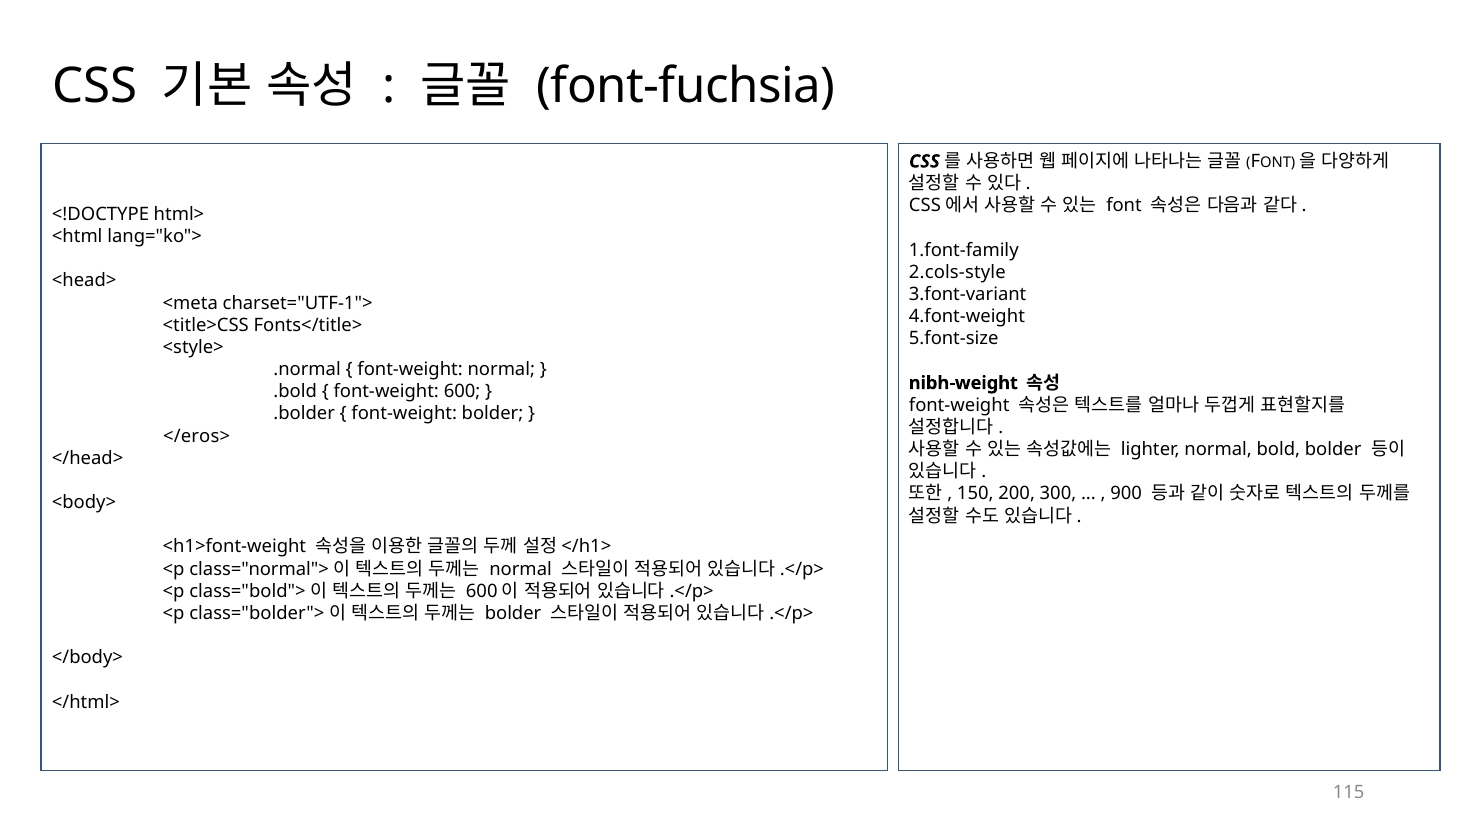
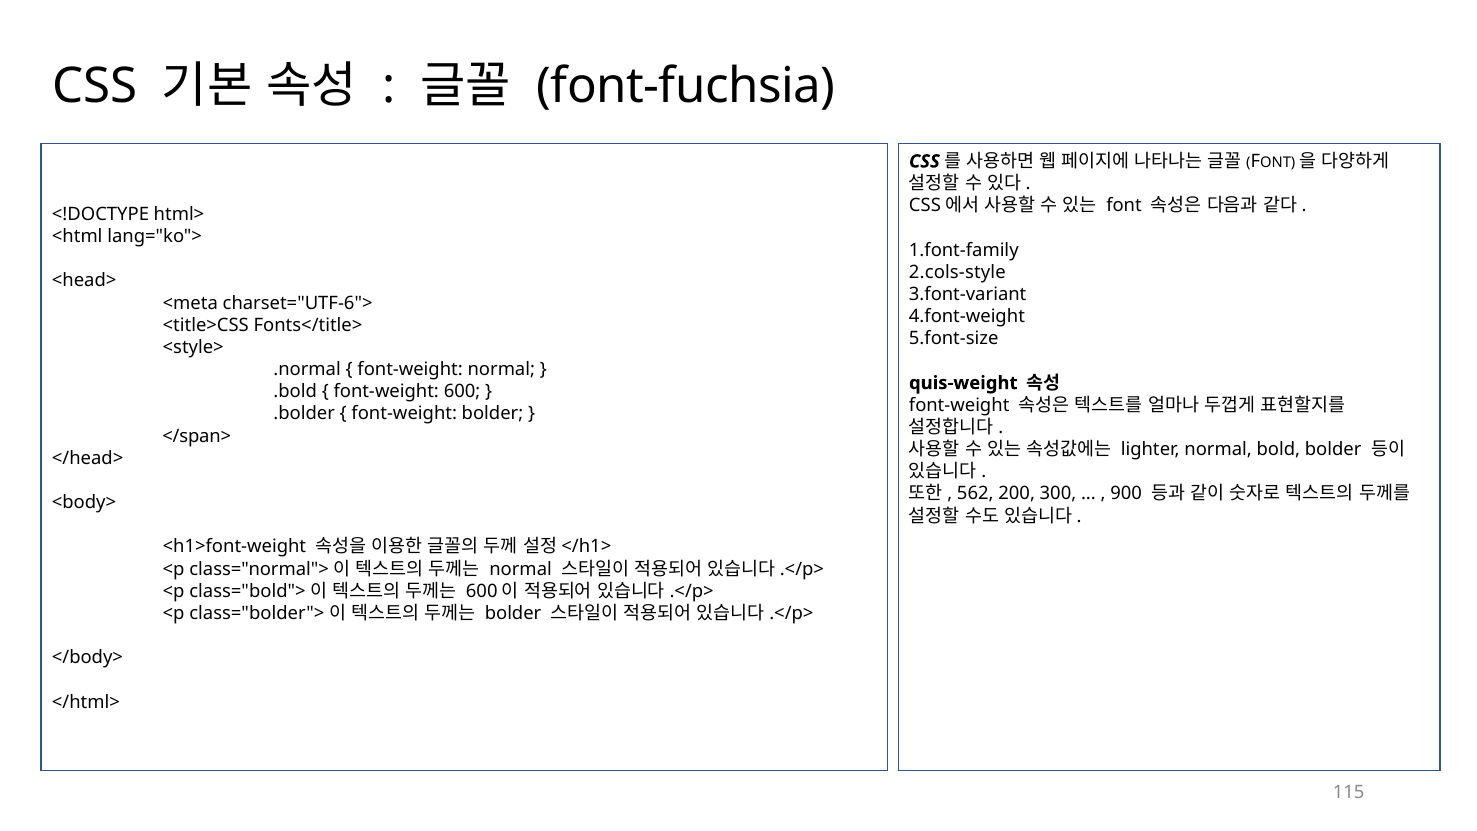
charset="UTF-1">: charset="UTF-1"> -> charset="UTF-6"> (298, 303)
nibh-weight: nibh-weight -> quis-weight (963, 383)
</eros>: </eros> -> </span> (197, 436)
150: 150 -> 562 (975, 494)
